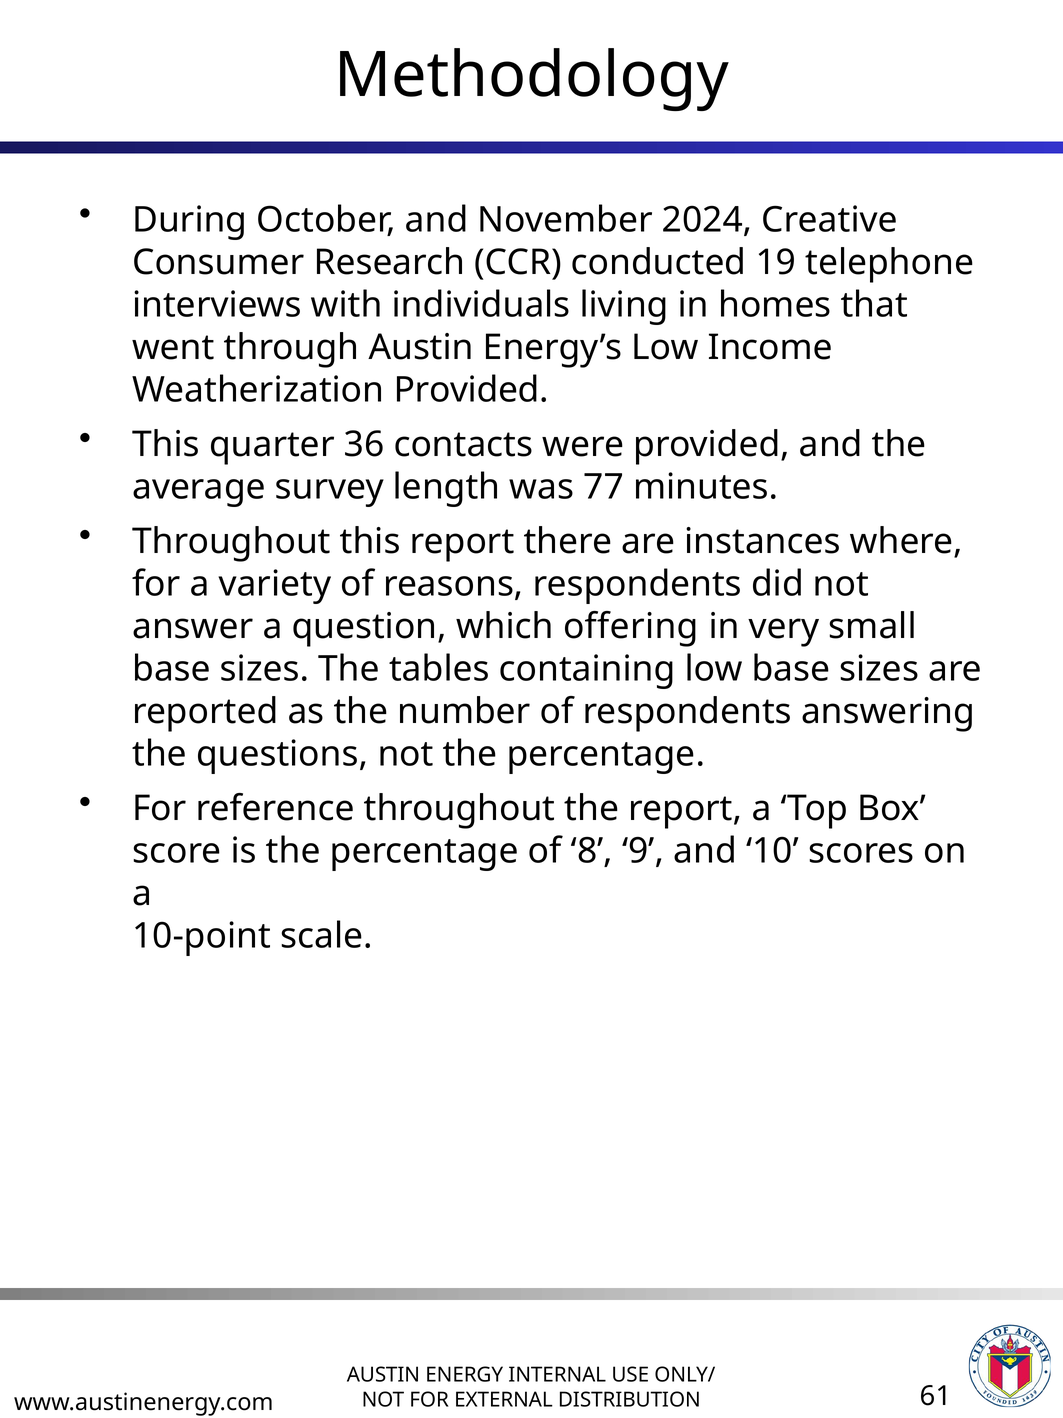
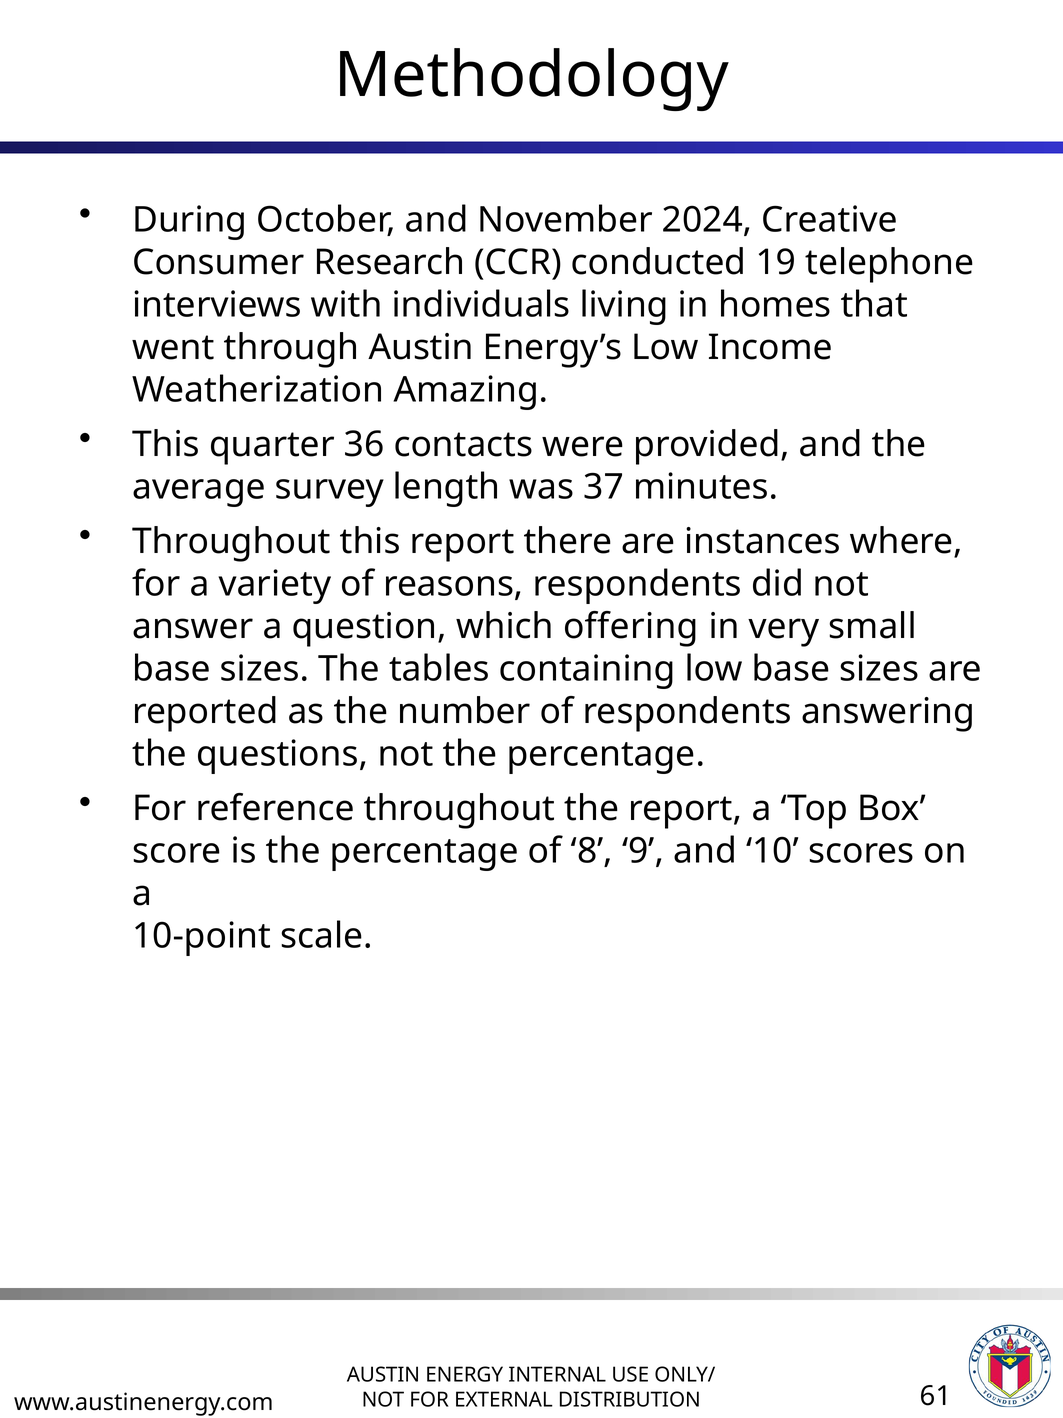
Weatherization Provided: Provided -> Amazing (471, 390)
77: 77 -> 37 (604, 487)
